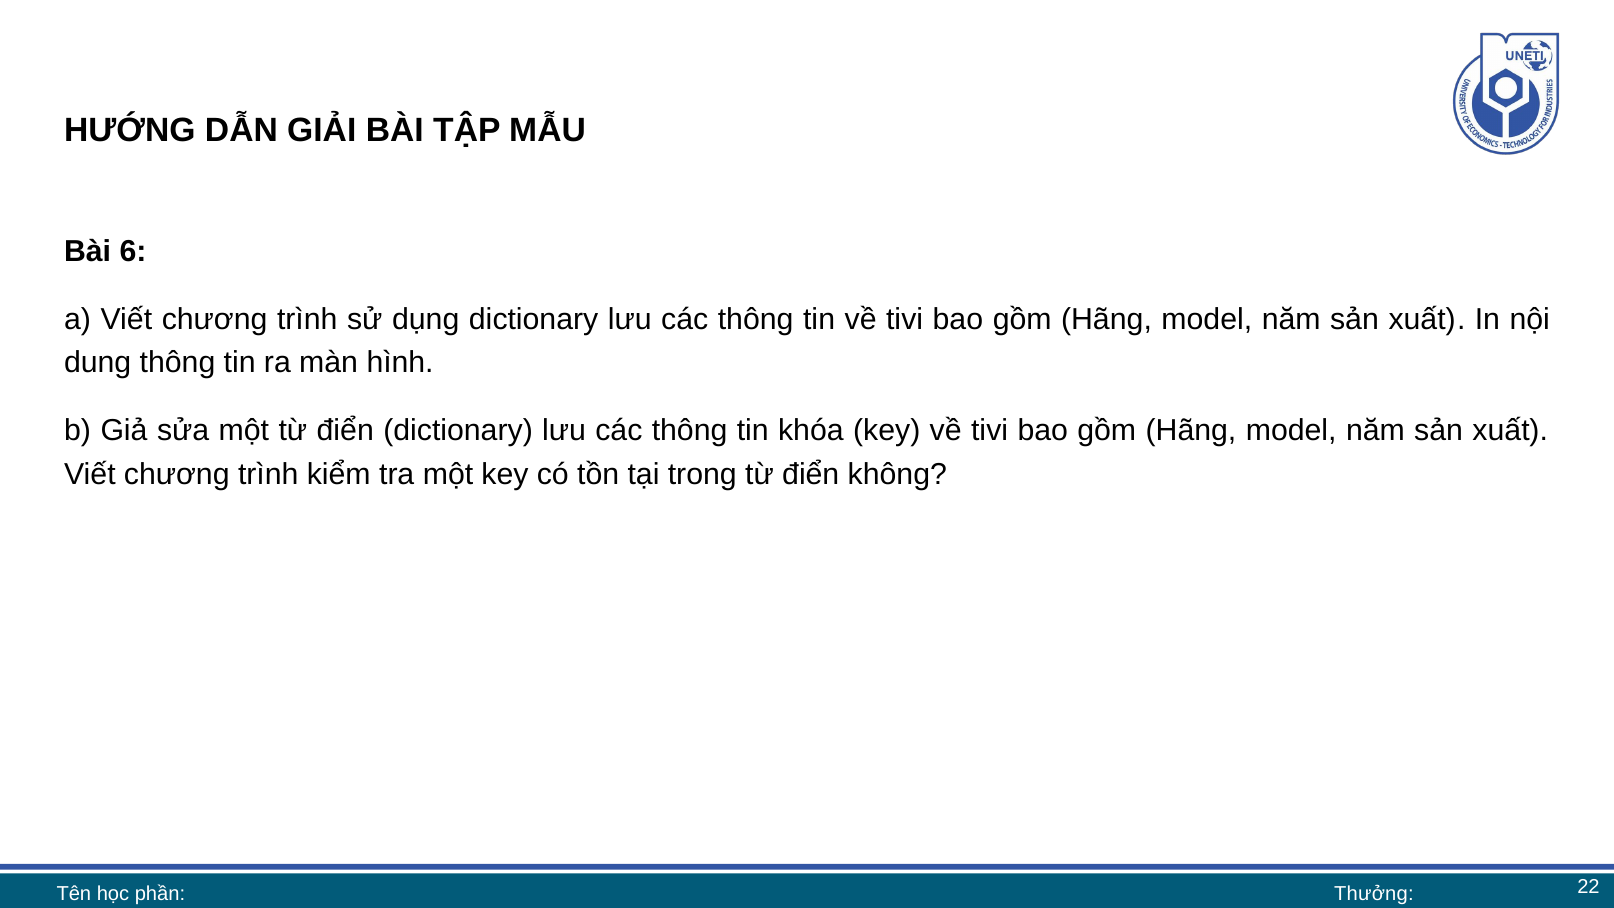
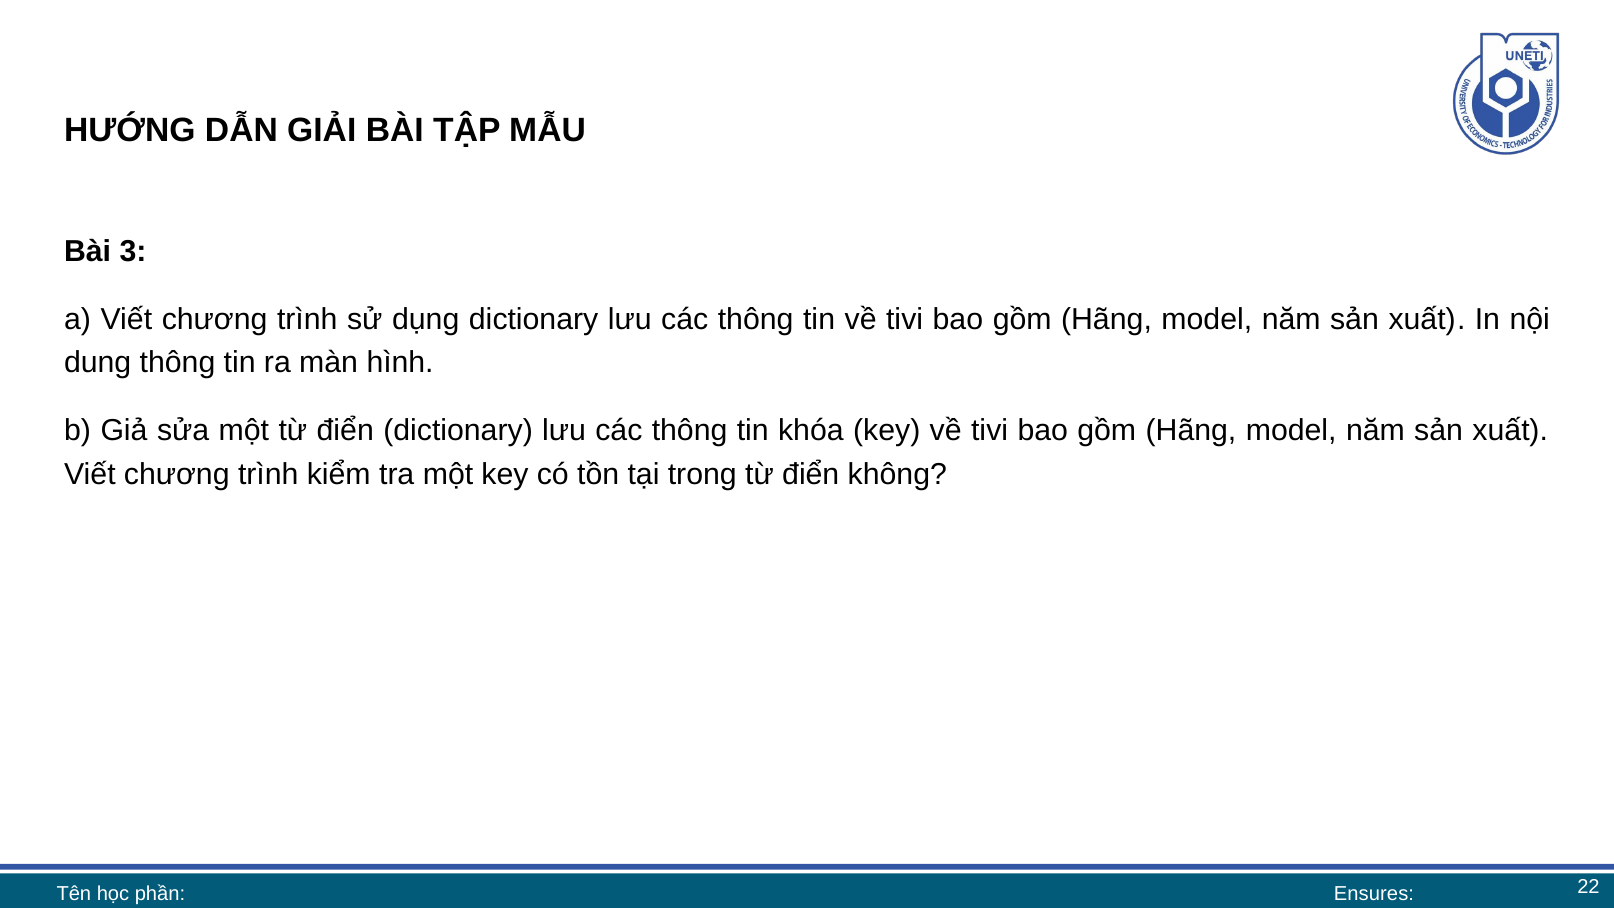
6: 6 -> 3 (133, 251)
Thưởng: Thưởng -> Ensures (1374, 894)
